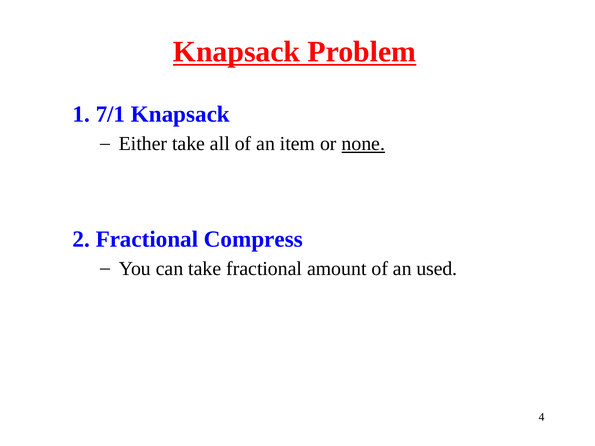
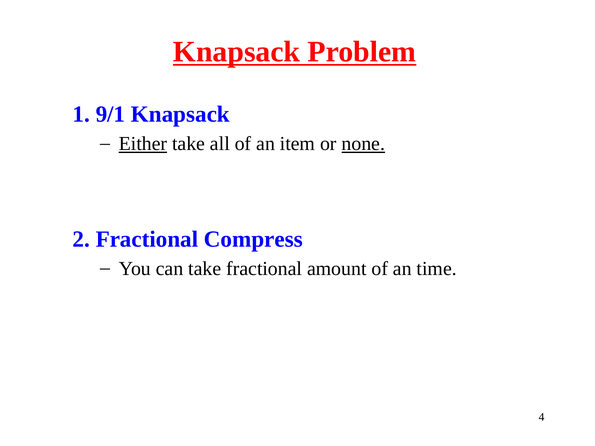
7/1: 7/1 -> 9/1 (110, 114)
Either underline: none -> present (143, 144)
used: used -> time (437, 269)
